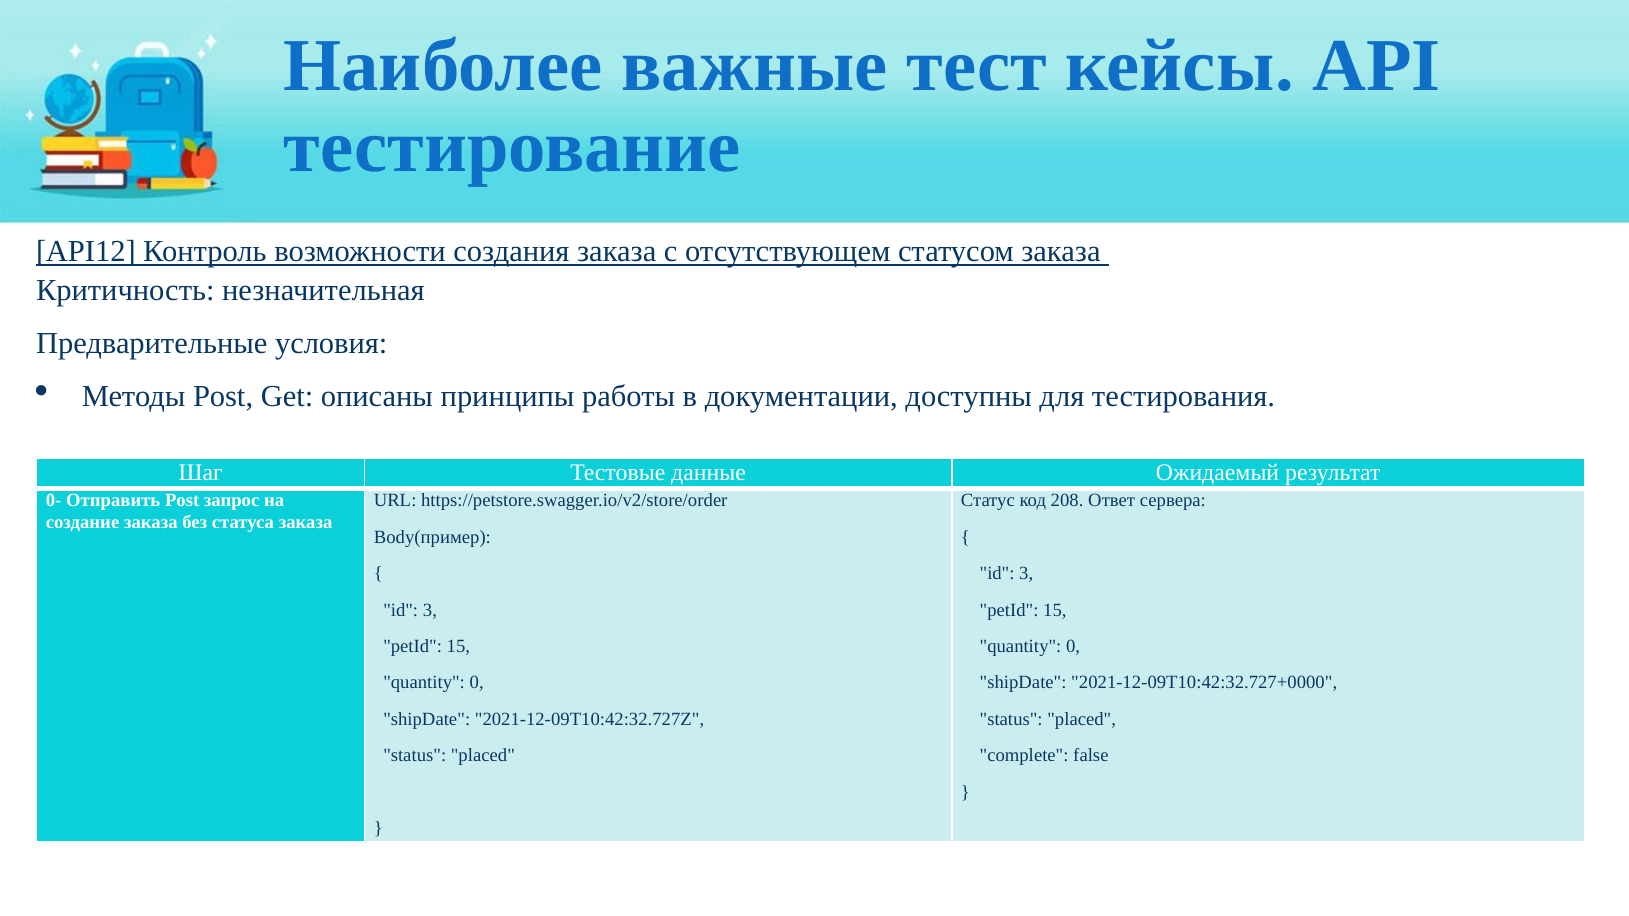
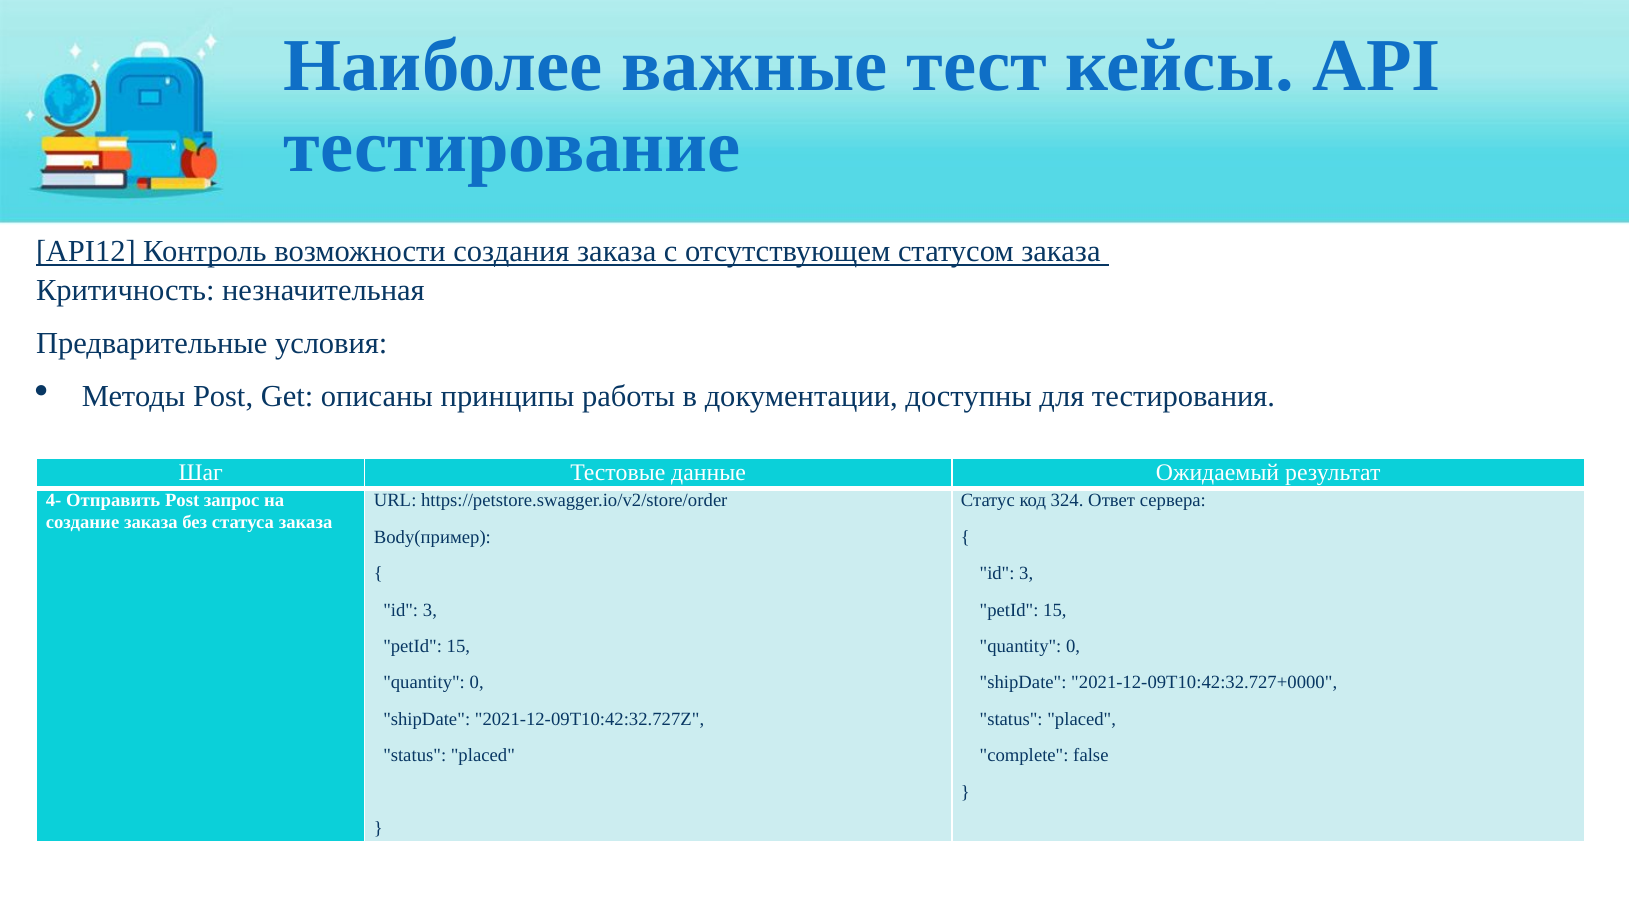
0-: 0- -> 4- (54, 501)
208: 208 -> 324 (1067, 501)
